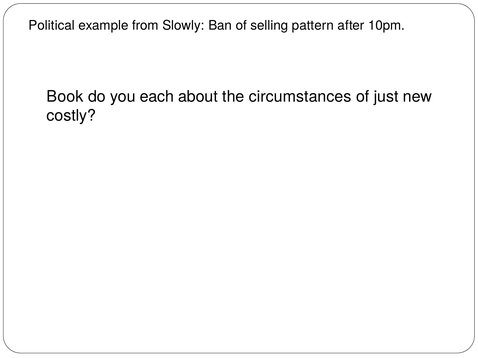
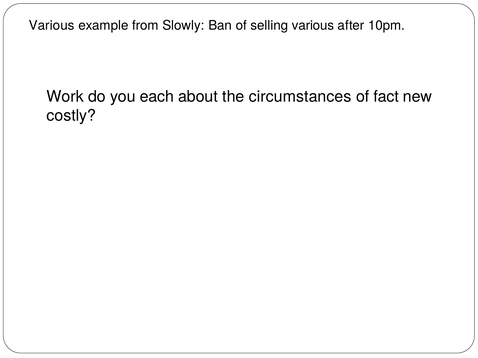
Political: Political -> Various (52, 26)
selling pattern: pattern -> various (313, 26)
Book: Book -> Work (65, 97)
just: just -> fact (386, 97)
